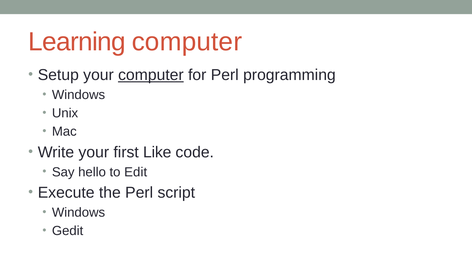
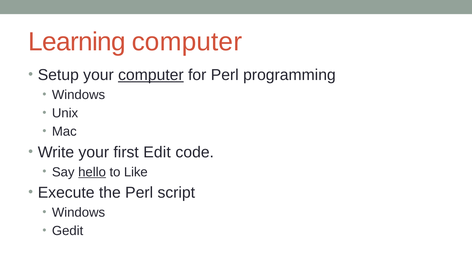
Like: Like -> Edit (157, 152)
hello underline: none -> present (92, 172)
Edit: Edit -> Like (136, 172)
